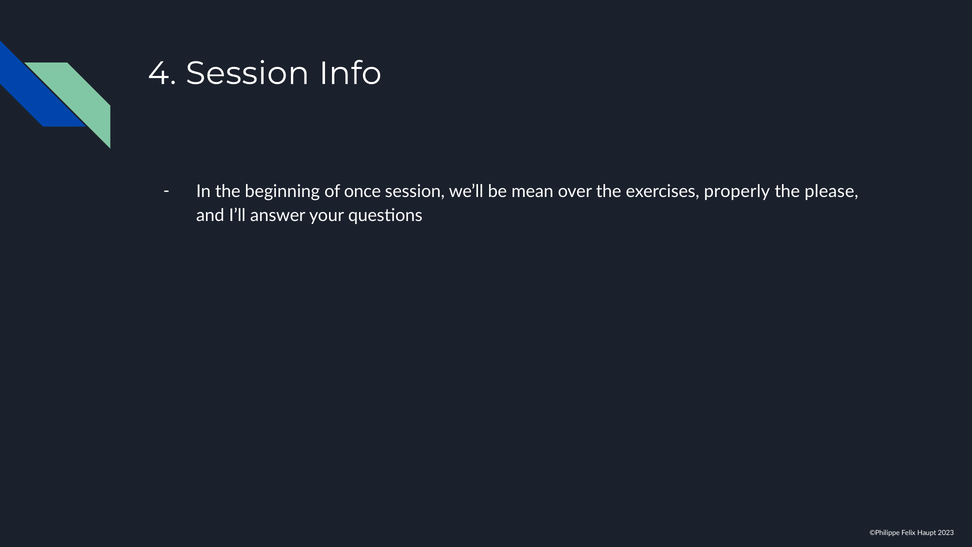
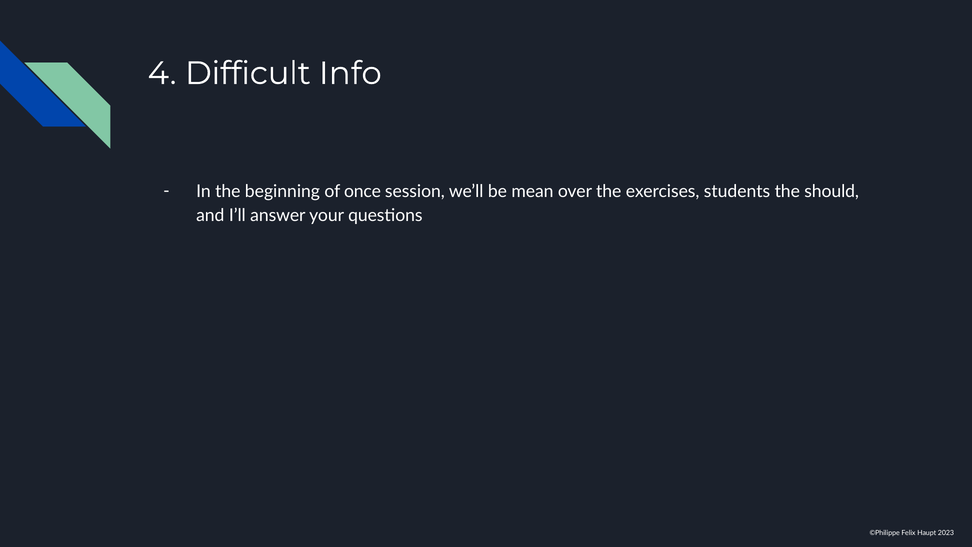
4 Session: Session -> Difficult (248, 73)
properly: properly -> students (737, 191)
please: please -> should (832, 191)
